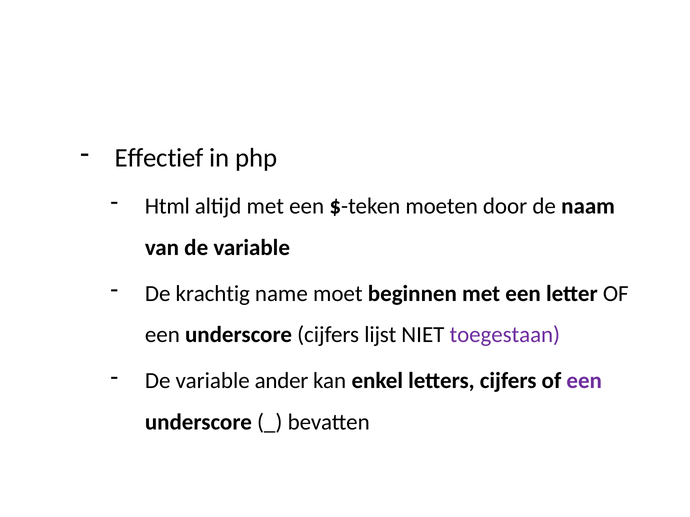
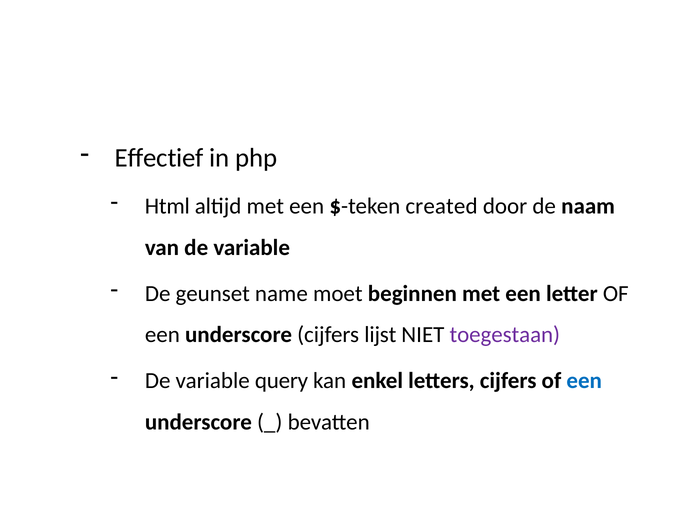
moeten: moeten -> created (441, 206)
krachtig: krachtig -> geunset (213, 294)
ander: ander -> query (282, 381)
een colour: purple -> blue (584, 381)
